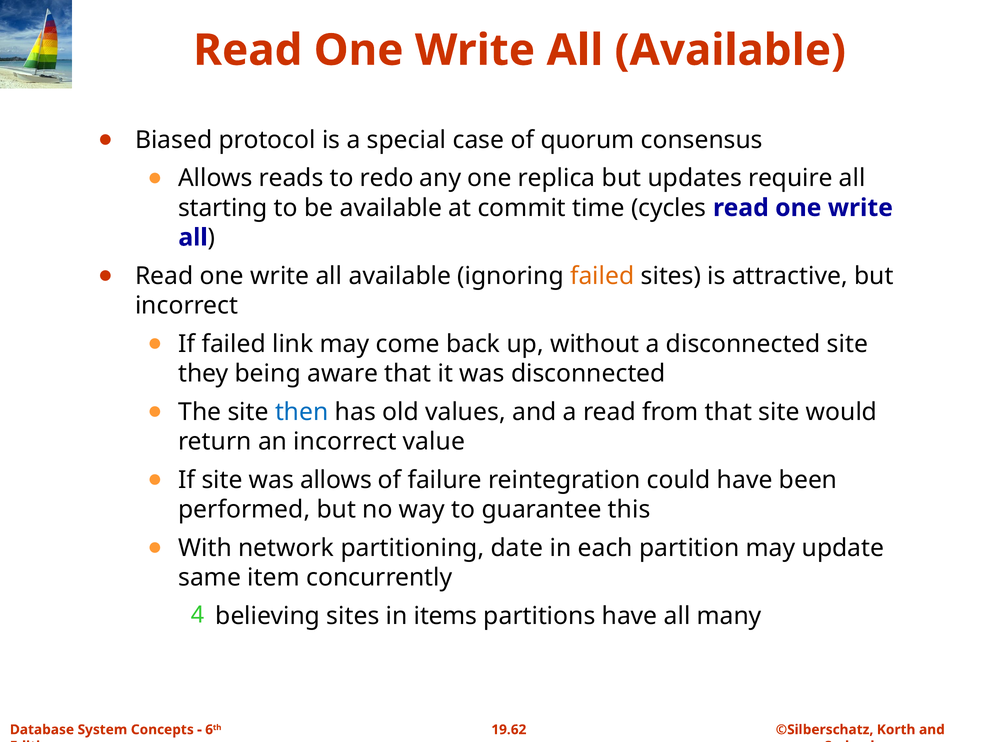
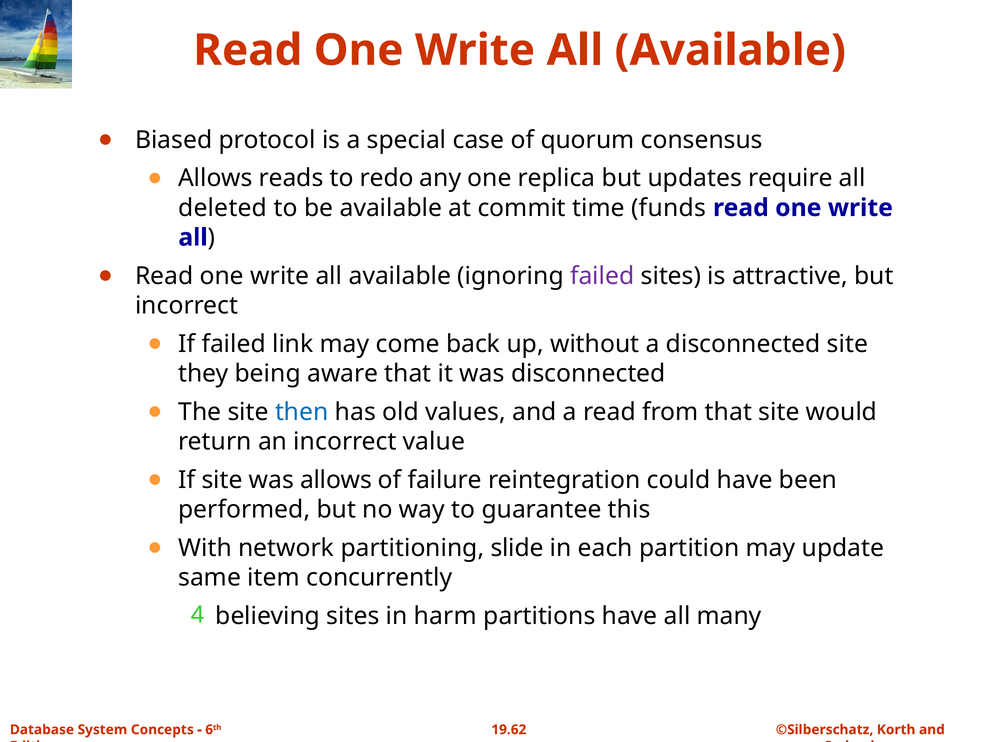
starting: starting -> deleted (223, 208)
cycles: cycles -> funds (669, 208)
failed colour: orange -> purple (602, 276)
date: date -> slide (517, 548)
items: items -> harm (445, 616)
